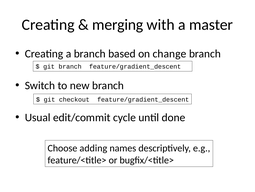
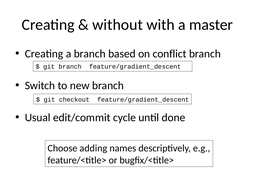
merging: merging -> without (118, 25)
change: change -> conflict (170, 54)
